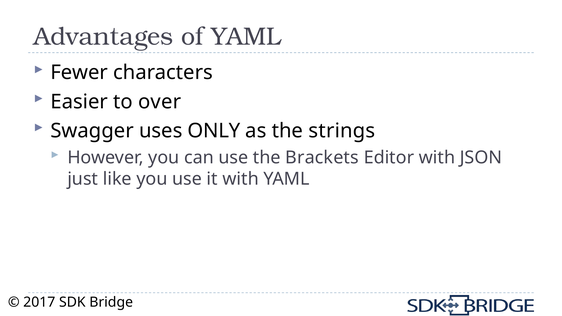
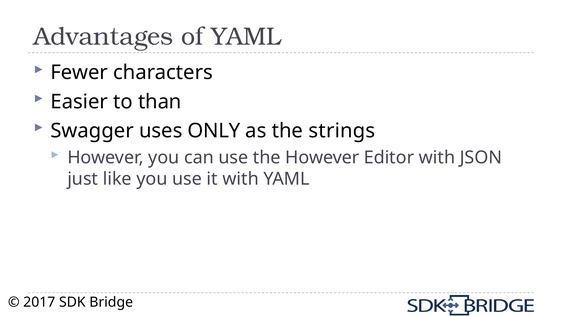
over: over -> than (160, 102)
the Brackets: Brackets -> However (322, 158)
